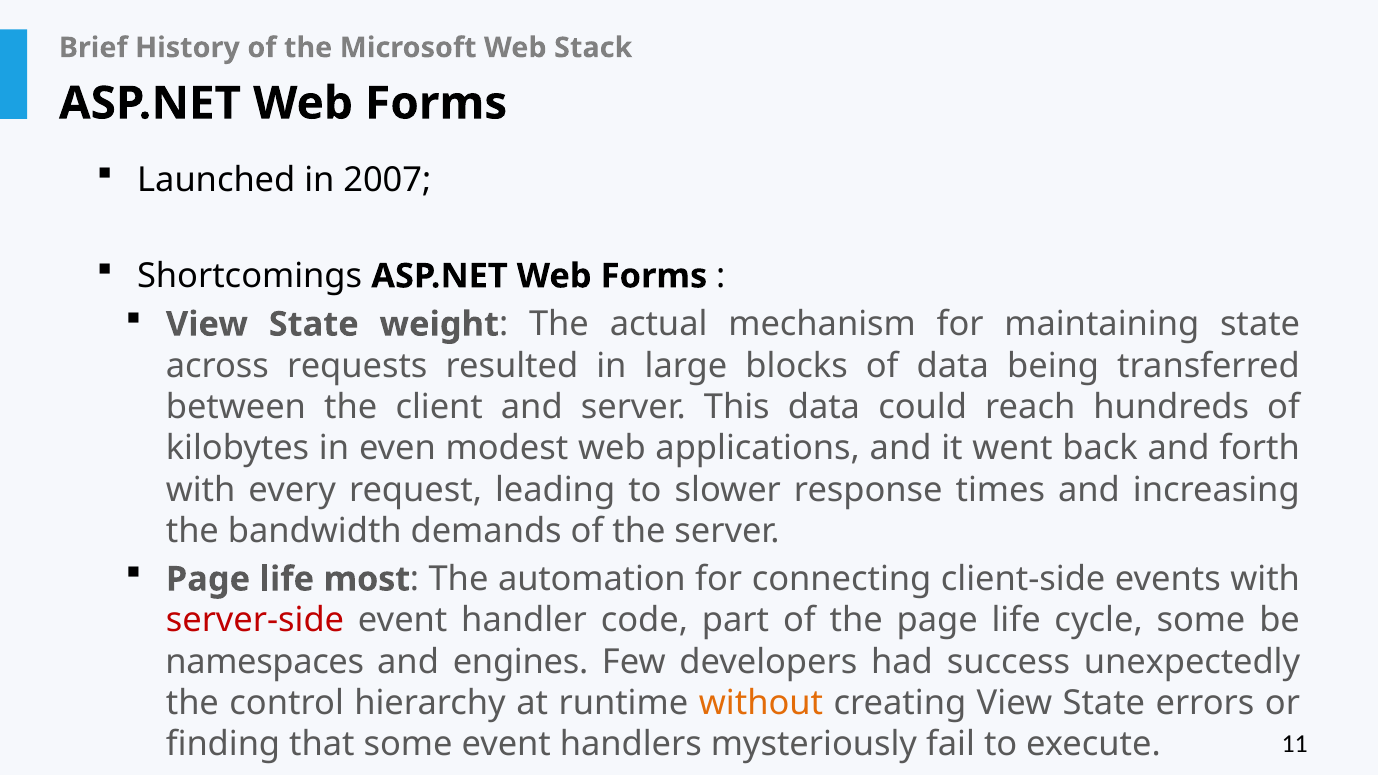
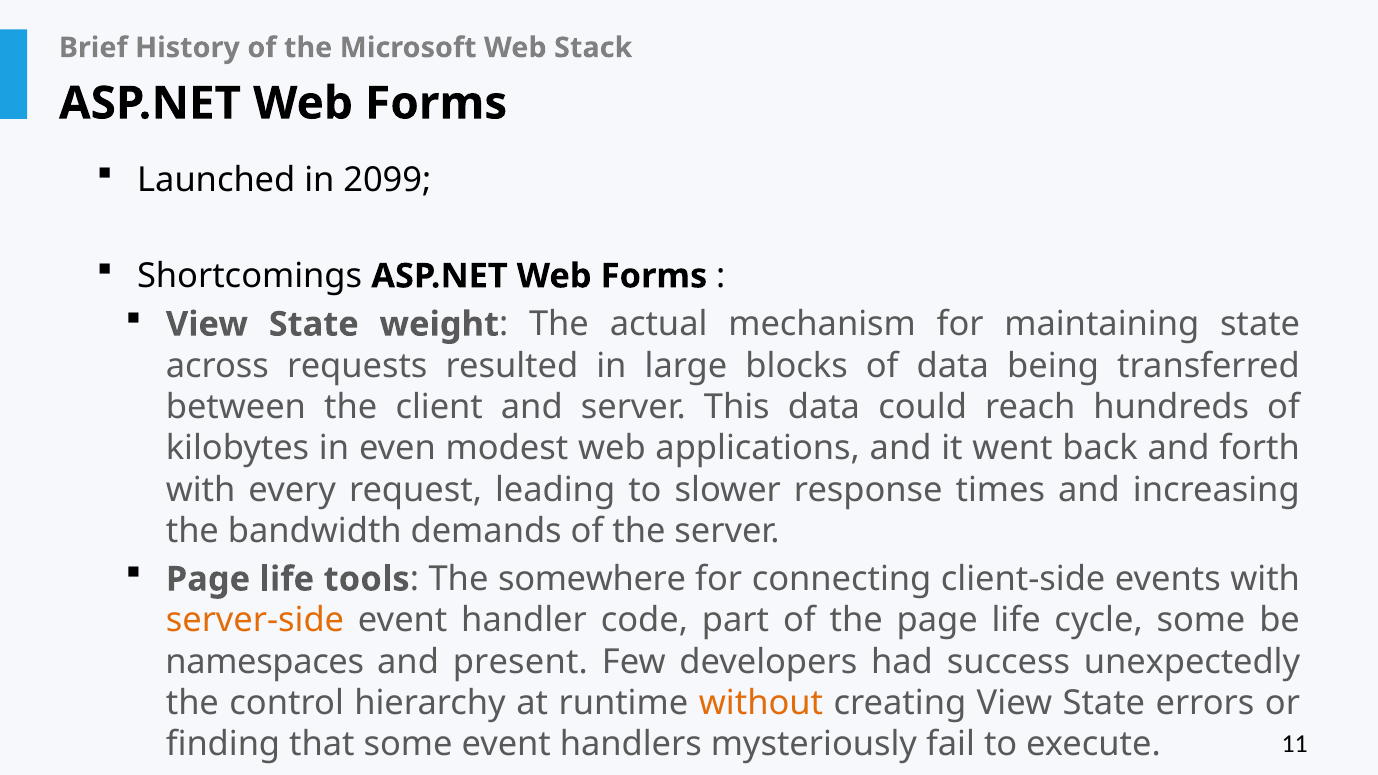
2007: 2007 -> 2099 (387, 180)
most: most -> tools (367, 579)
automation: automation -> somewhere (592, 579)
server-side colour: red -> orange (255, 621)
engines: engines -> present (520, 662)
